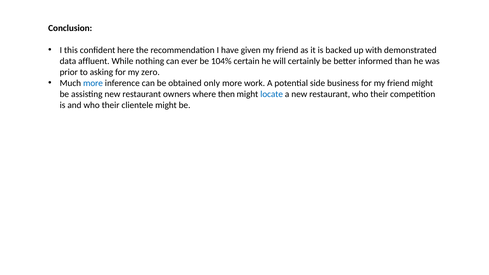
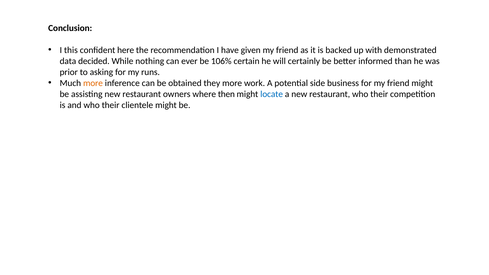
affluent: affluent -> decided (94, 61)
104%: 104% -> 106% (221, 61)
zero: zero -> runs (151, 72)
more colour: blue -> orange (93, 83)
only: only -> they (212, 83)
